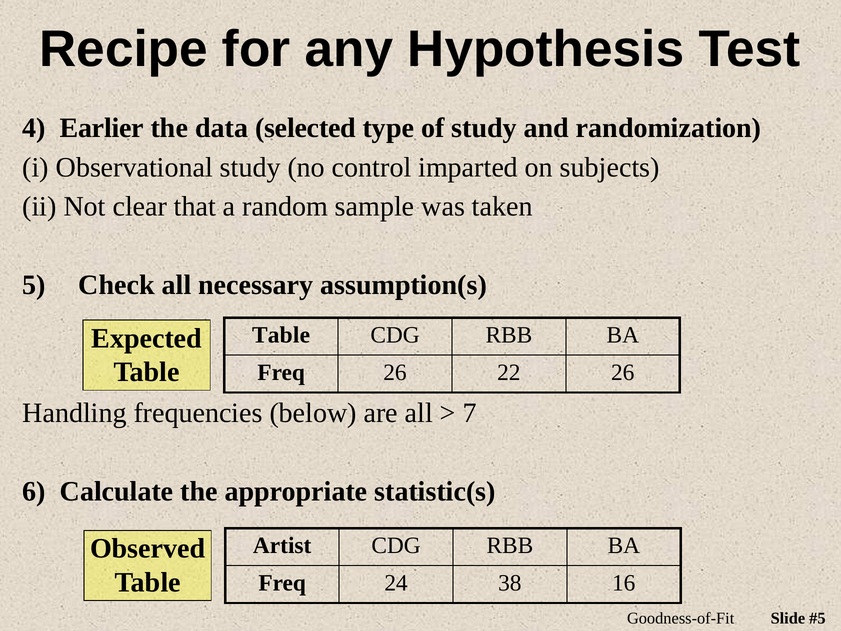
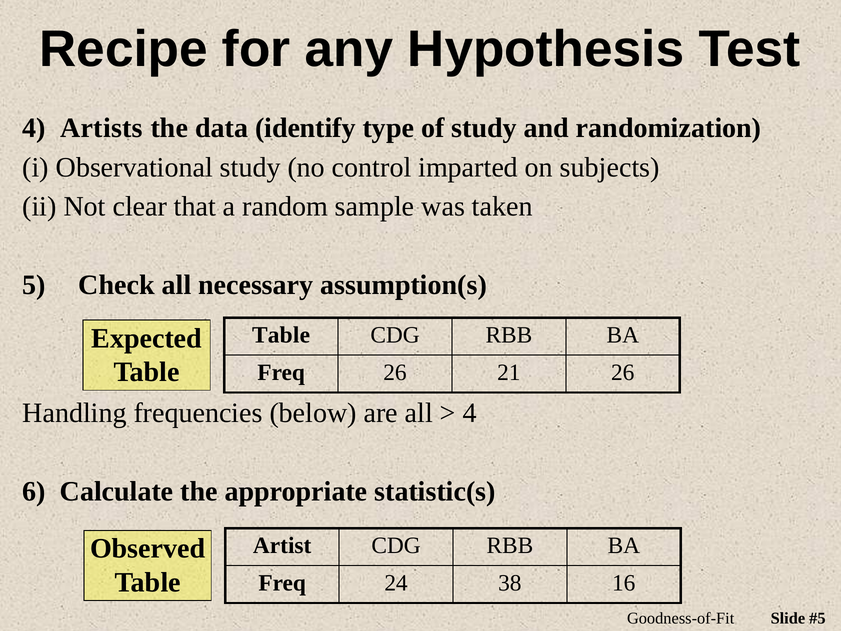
Earlier: Earlier -> Artists (102, 128)
selected: selected -> identify (305, 128)
22: 22 -> 21 (509, 372)
7: 7 -> 4 (470, 413)
